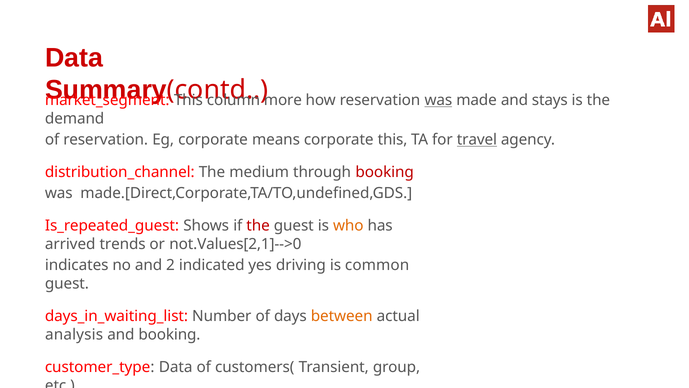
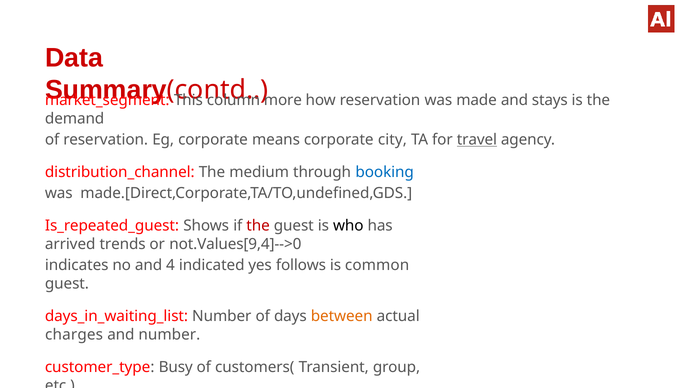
was underline: present -> none (438, 100)
corporate this: this -> city (392, 140)
booking colour: red -> blue (385, 172)
who colour: orange -> black (348, 225)
not.Values[2,1]-->0: not.Values[2,1]-->0 -> not.Values[9,4]-->0 (235, 244)
2: 2 -> 4 (170, 265)
driving: driving -> follows (301, 265)
analysis: analysis -> charges (74, 334)
and booking: booking -> number (169, 334)
customer_type Data: Data -> Busy (176, 367)
